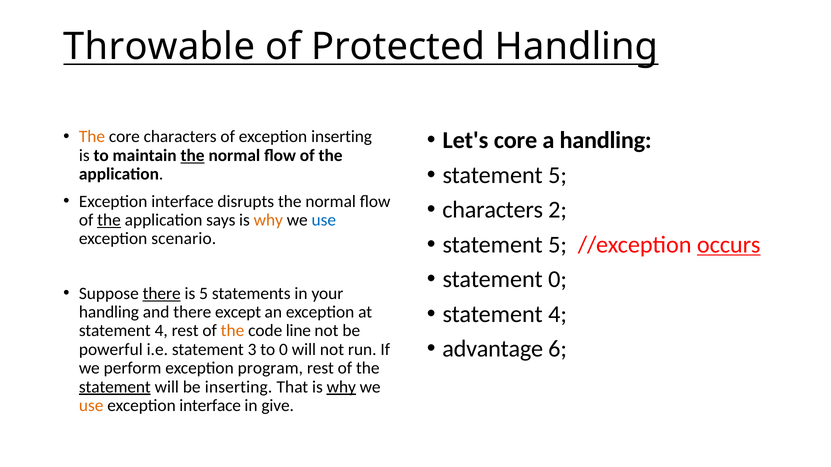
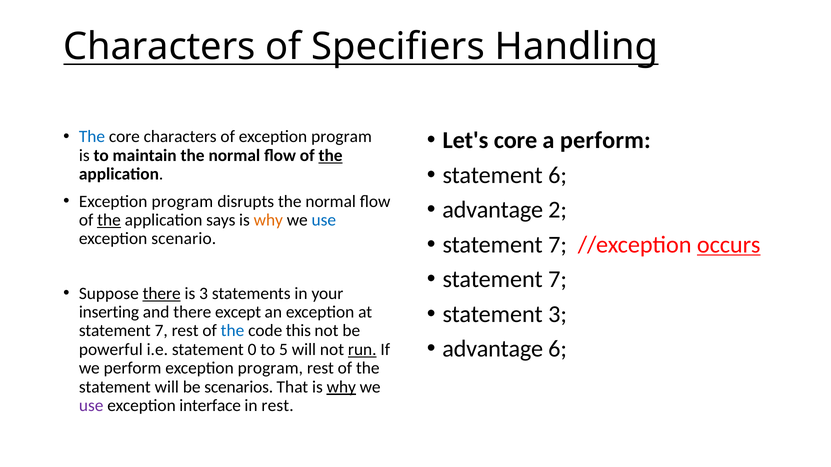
Throwable: Throwable -> Characters (159, 47)
Protected: Protected -> Specifiers (398, 47)
The colour: orange -> blue (92, 137)
of exception inserting: inserting -> program (342, 137)
a handling: handling -> perform (605, 140)
the underline: present -> none (193, 155)
the underline: none -> present (331, 155)
5: 5 -> 6 (558, 175)
interface: interface -> program (182, 202)
characters: characters -> advantage (493, 210)
5: 5 -> 7 (558, 245)
0: 0 -> 7 (558, 280)
is 5: 5 -> 3 (204, 294)
4: 4 -> 3 (558, 314)
handling: handling -> inserting (109, 312)
4: 4 -> 7 (161, 331)
the colour: orange -> blue (233, 331)
line: line -> this (298, 331)
3: 3 -> 0 (252, 350)
to 0: 0 -> 5 (283, 350)
run underline: none -> present (362, 350)
statement underline: present -> none (115, 387)
be inserting: inserting -> scenarios (239, 387)
use colour: orange -> purple (91, 406)
in give: give -> rest (278, 406)
